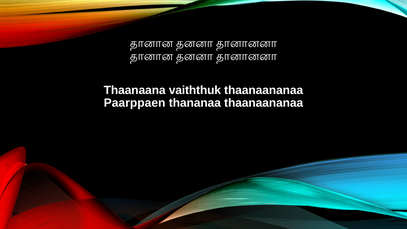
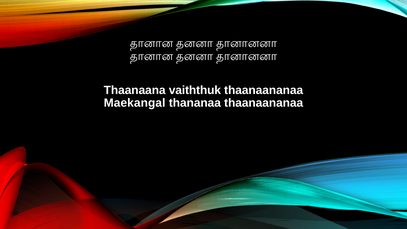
Paarppaen: Paarppaen -> Maekangal (135, 103)
